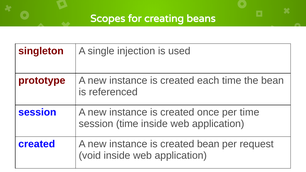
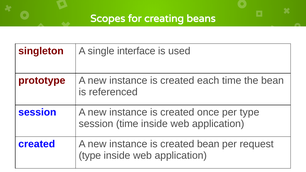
injection: injection -> interface (136, 51)
per time: time -> type (250, 112)
void: void -> type (90, 156)
